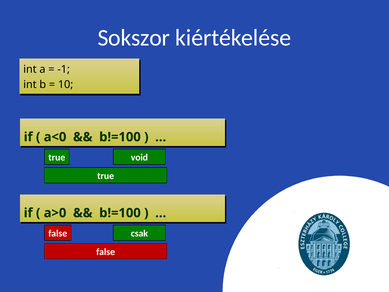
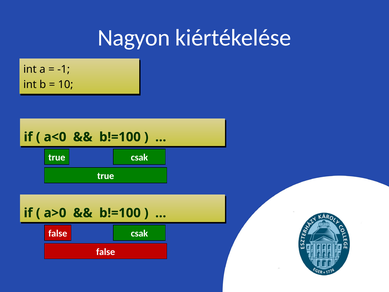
Sokszor: Sokszor -> Nagyon (134, 38)
true void: void -> csak (139, 157)
